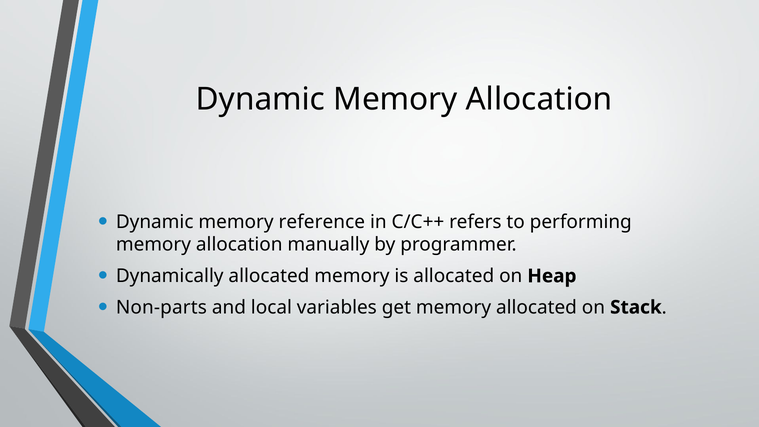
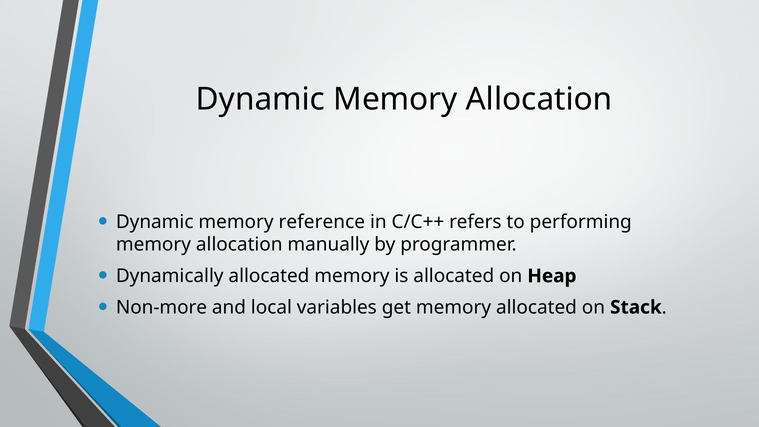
Non-parts: Non-parts -> Non-more (161, 307)
